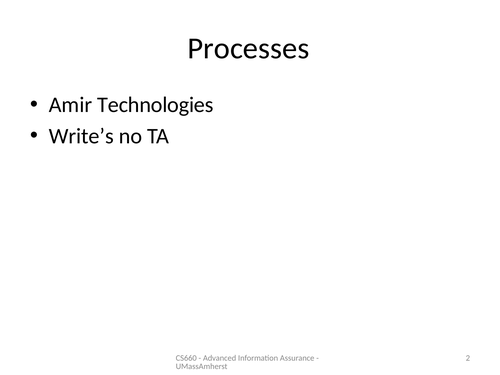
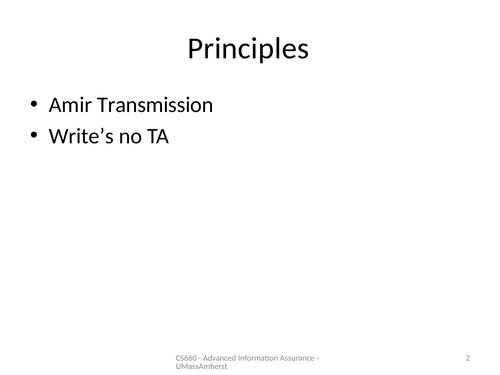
Processes: Processes -> Principles (248, 48)
Technologies: Technologies -> Transmission (155, 105)
